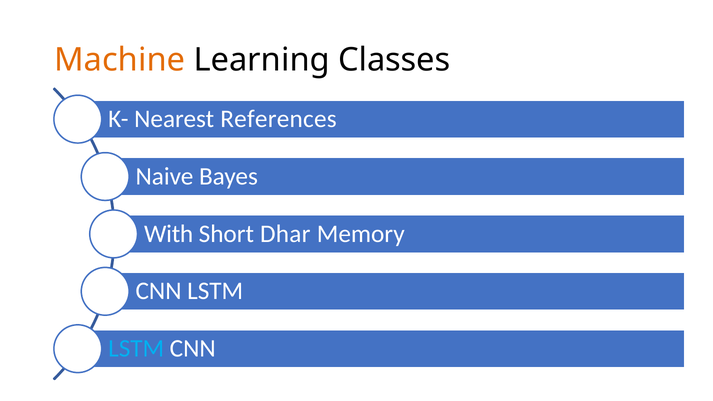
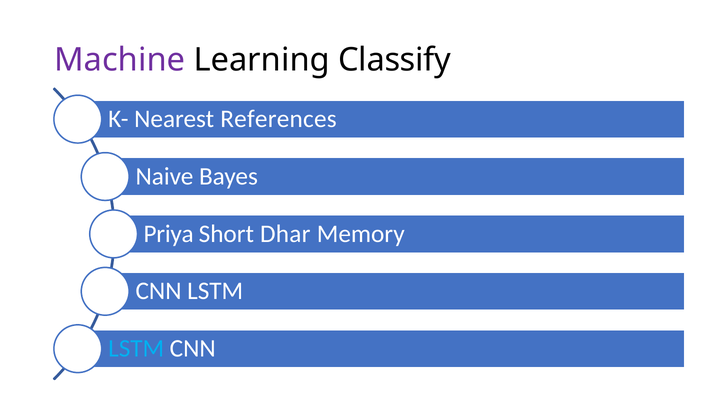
Machine colour: orange -> purple (120, 60)
Classes: Classes -> Classify (394, 60)
With: With -> Priya (169, 234)
